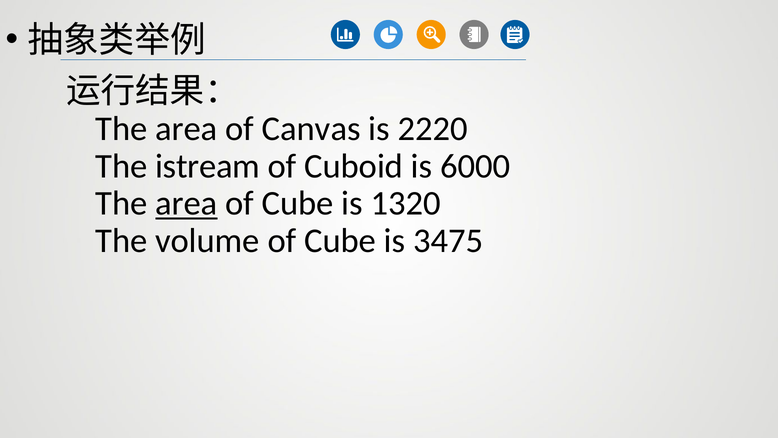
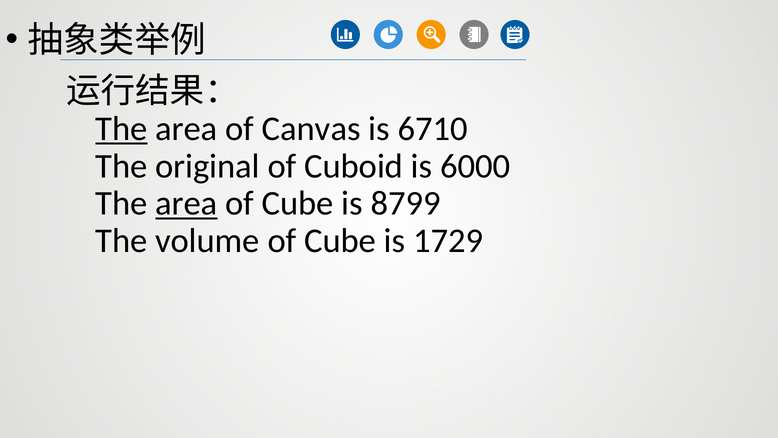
The underline: none -> present (121, 129)
2220: 2220 -> 6710 (433, 129)
istream: istream -> original (208, 166)
1320: 1320 -> 8799 (406, 203)
3475: 3475 -> 1729 (448, 241)
